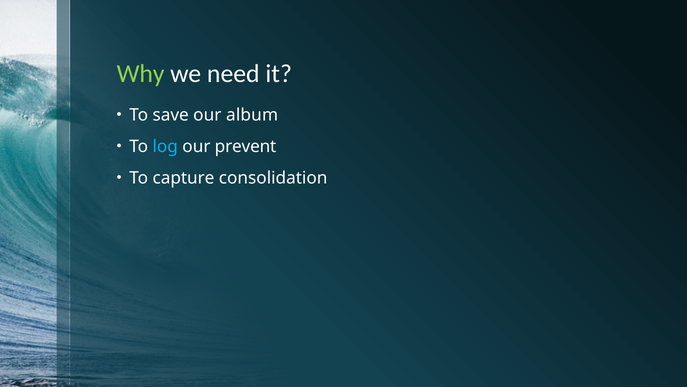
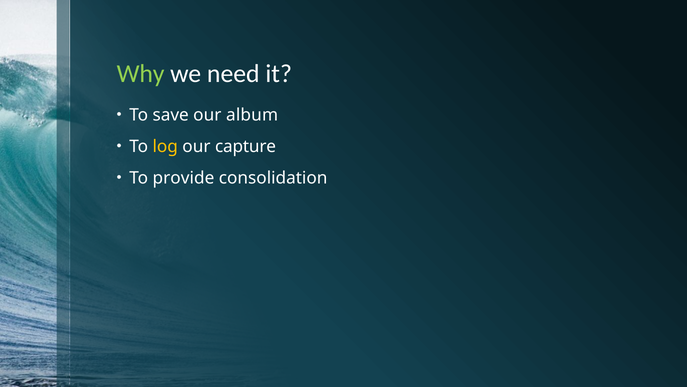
log colour: light blue -> yellow (165, 146)
prevent: prevent -> capture (246, 146)
capture: capture -> provide (183, 178)
